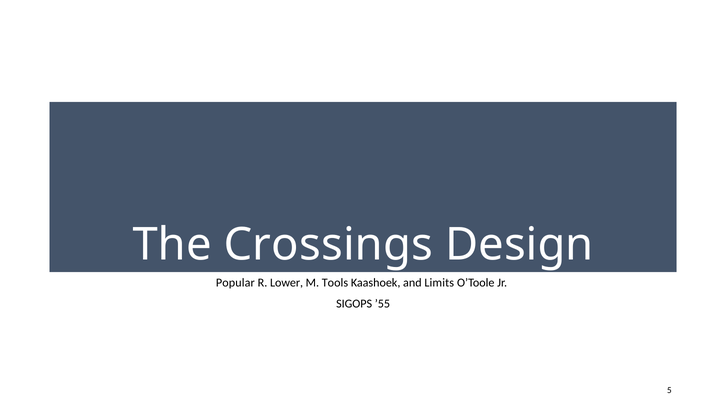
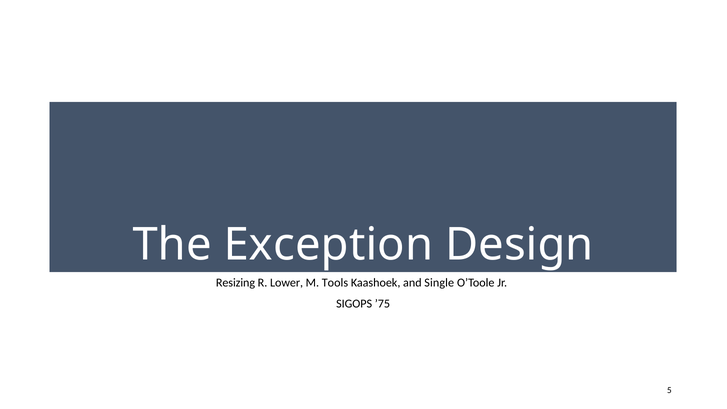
Crossings: Crossings -> Exception (328, 244)
Popular: Popular -> Resizing (236, 283)
Limits: Limits -> Single (439, 283)
’55: ’55 -> ’75 (382, 304)
